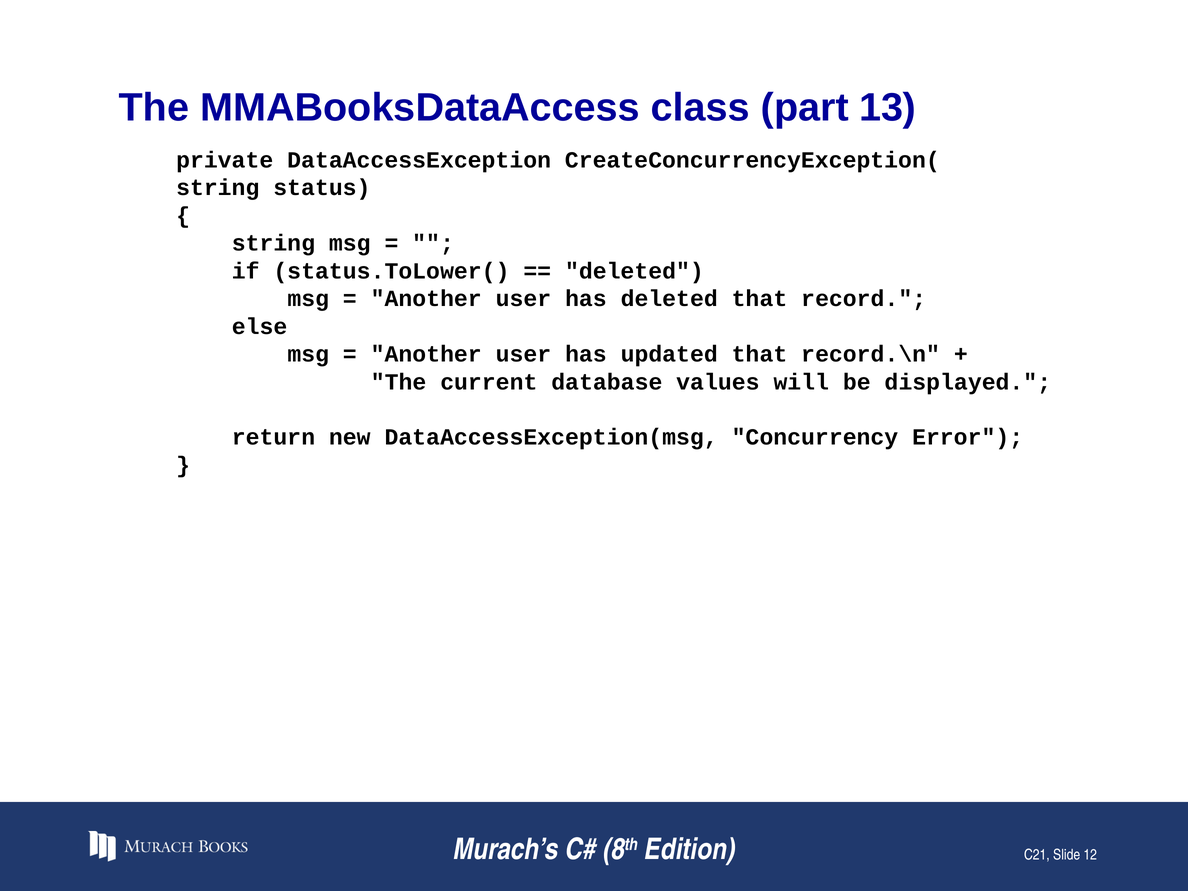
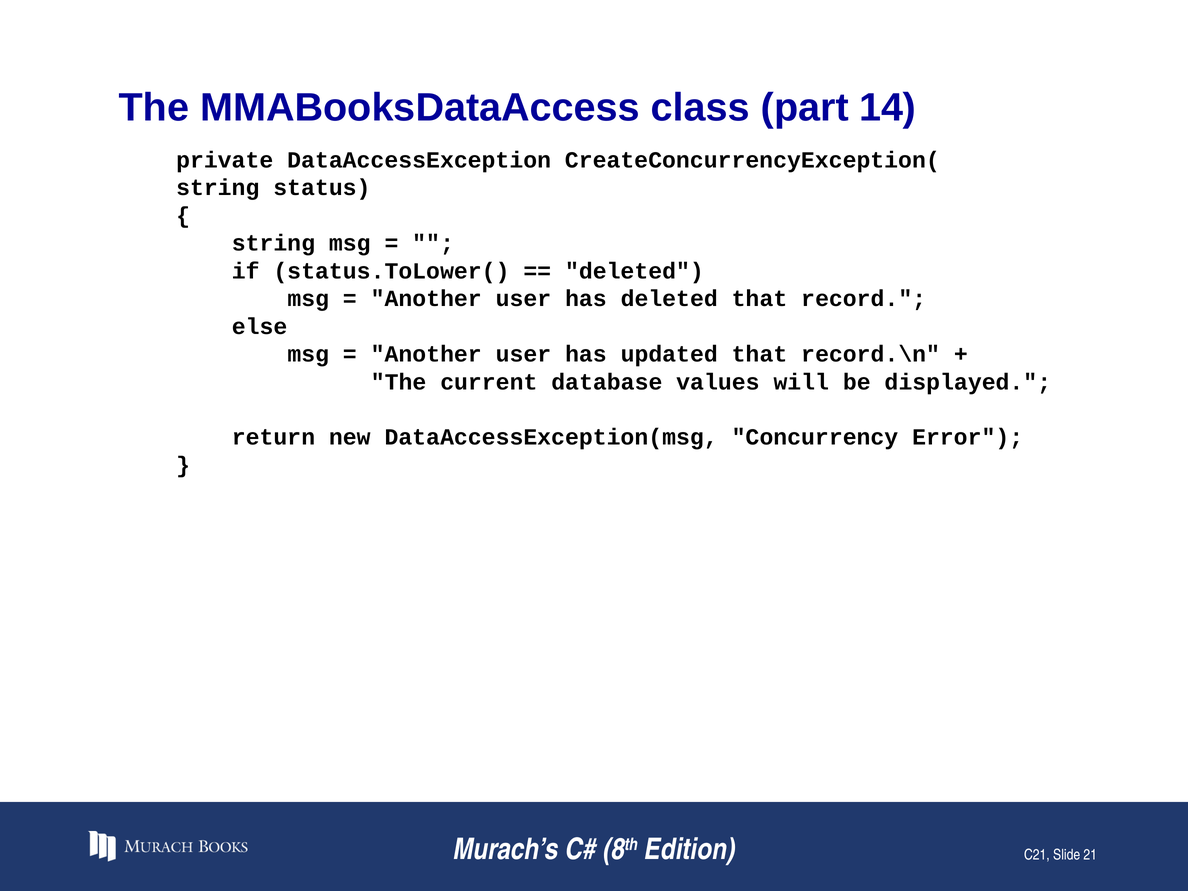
13: 13 -> 14 (888, 108)
12: 12 -> 21 (1090, 855)
